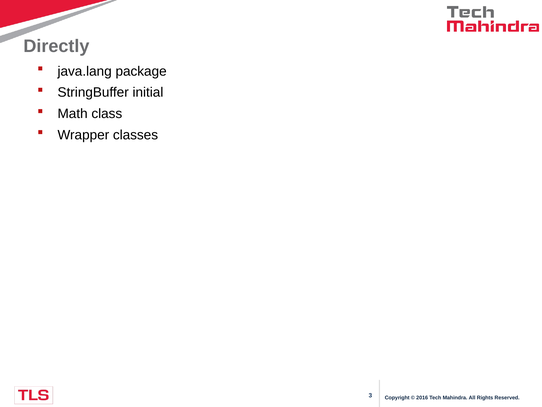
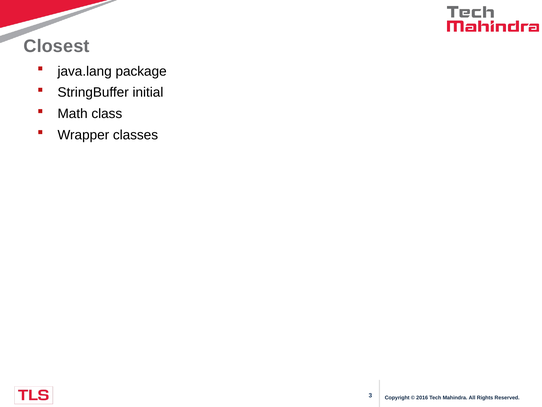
Directly: Directly -> Closest (57, 46)
